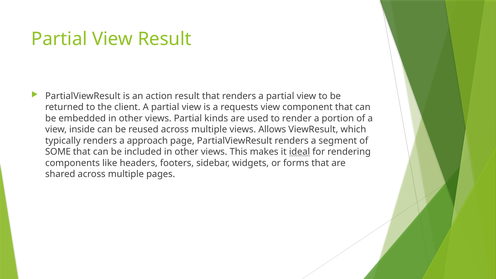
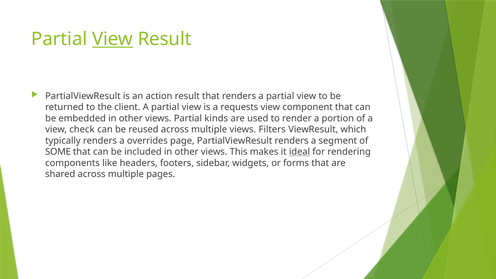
View underline: none -> present (113, 39)
inside: inside -> check (82, 129)
Allows: Allows -> Filters (272, 129)
approach: approach -> overrides (147, 141)
